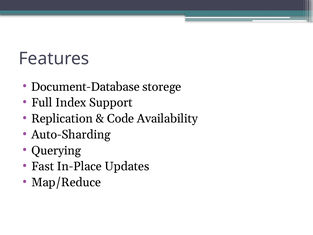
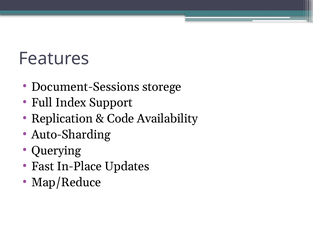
Document-Database: Document-Database -> Document-Sessions (85, 87)
